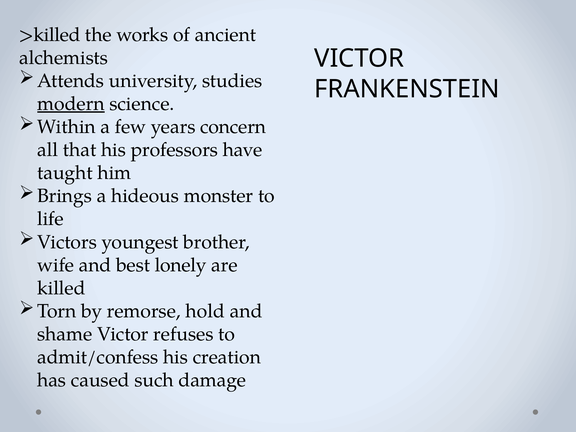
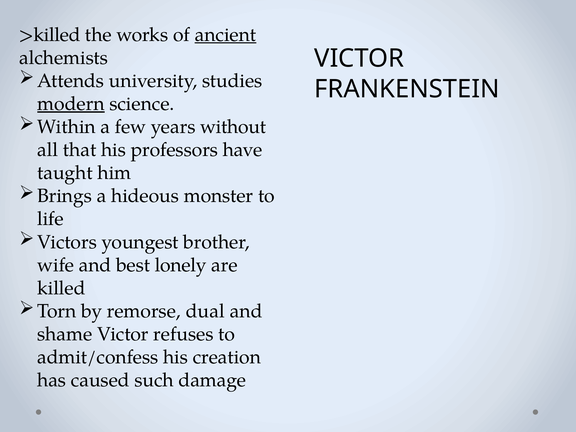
ancient underline: none -> present (226, 35)
concern: concern -> without (233, 127)
hold: hold -> dual (205, 311)
